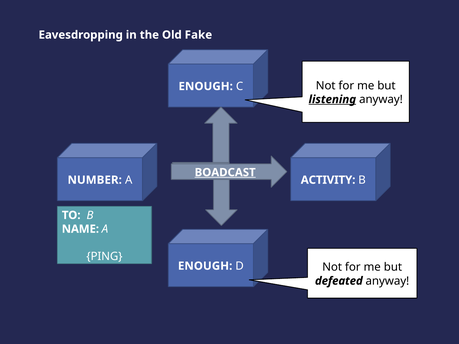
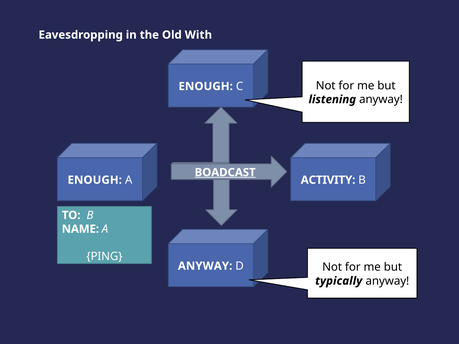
Fake: Fake -> With (198, 35)
listening underline: present -> none (332, 99)
NUMBER: NUMBER -> ENOUGH (95, 180)
ENOUGH: ENOUGH -> ANYWAY (205, 266)
defeated: defeated -> typically (339, 281)
